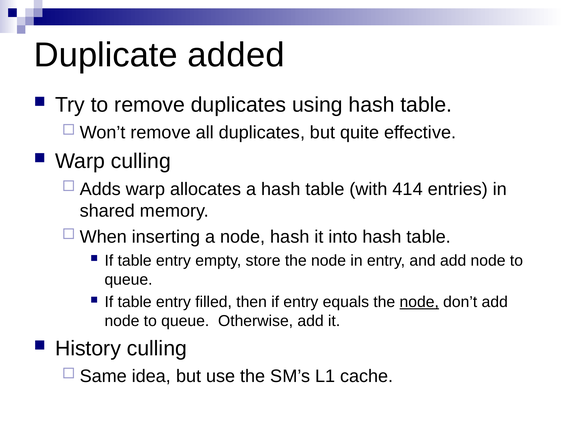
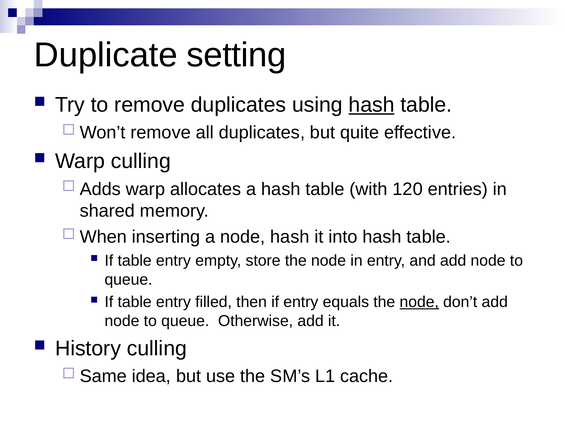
added: added -> setting (236, 55)
hash underline: none -> present (372, 105)
414: 414 -> 120 (408, 189)
